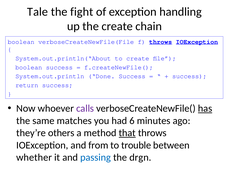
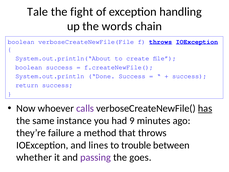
the create: create -> words (117, 26)
matches: matches -> instance (74, 121)
6: 6 -> 9 (132, 121)
others: others -> failure (61, 133)
that underline: present -> none (127, 133)
from: from -> lines (98, 145)
passing colour: blue -> purple (96, 157)
drgn: drgn -> goes (140, 157)
